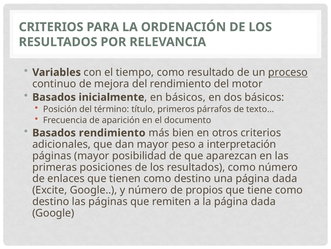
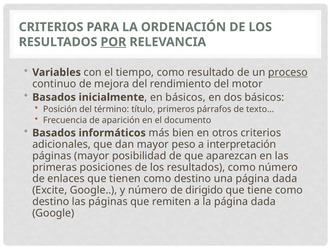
POR underline: none -> present (113, 42)
Basados rendimiento: rendimiento -> informáticos (112, 133)
propios: propios -> dirigido (204, 190)
